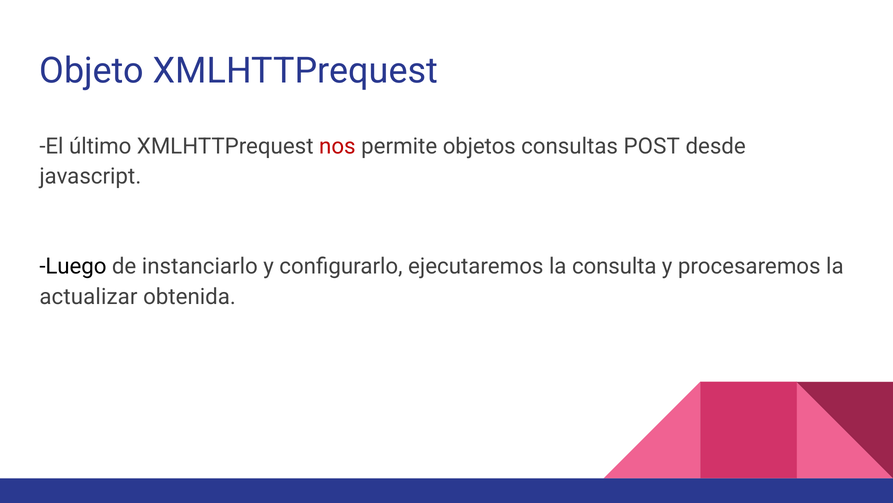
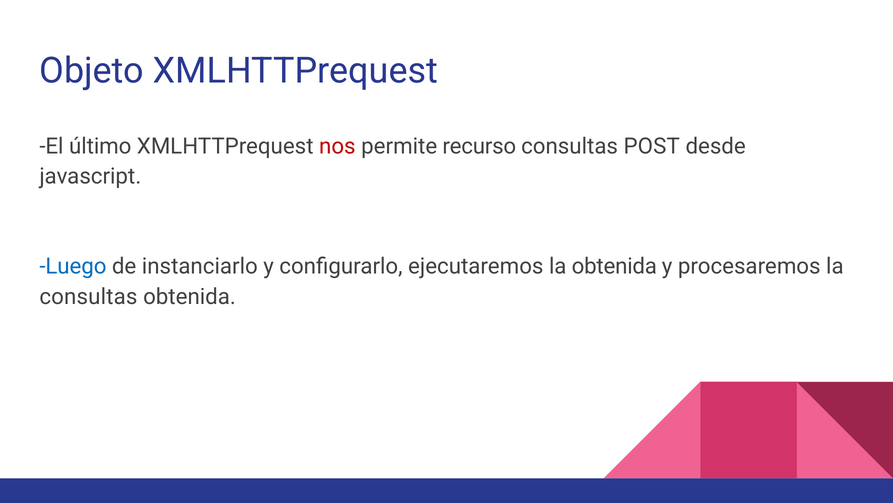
objetos: objetos -> recurso (479, 146)
Luego colour: black -> blue (73, 266)
la consulta: consulta -> obtenida (614, 266)
actualizar: actualizar -> consultas (88, 296)
